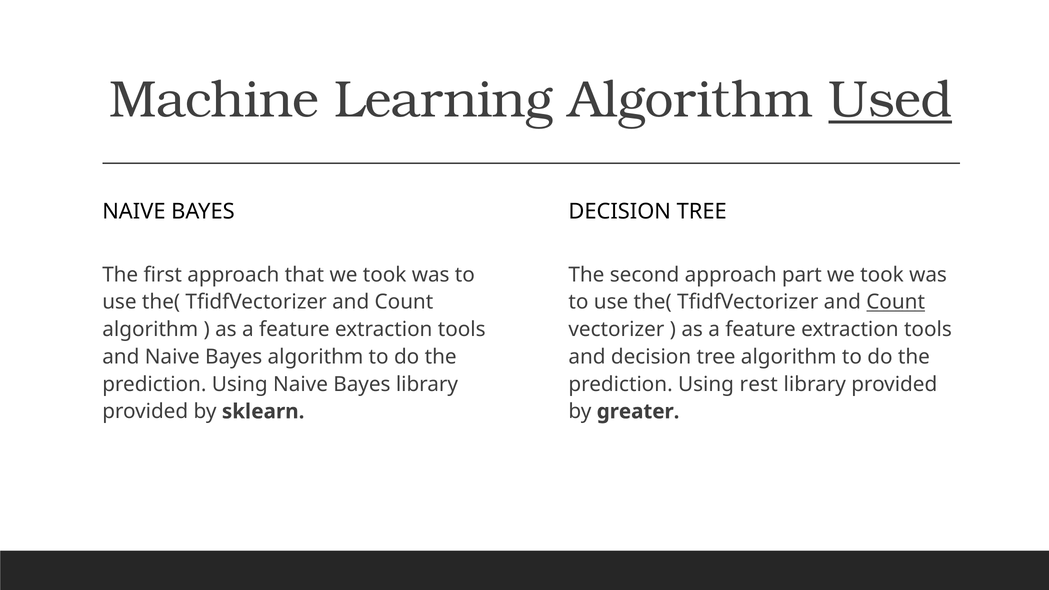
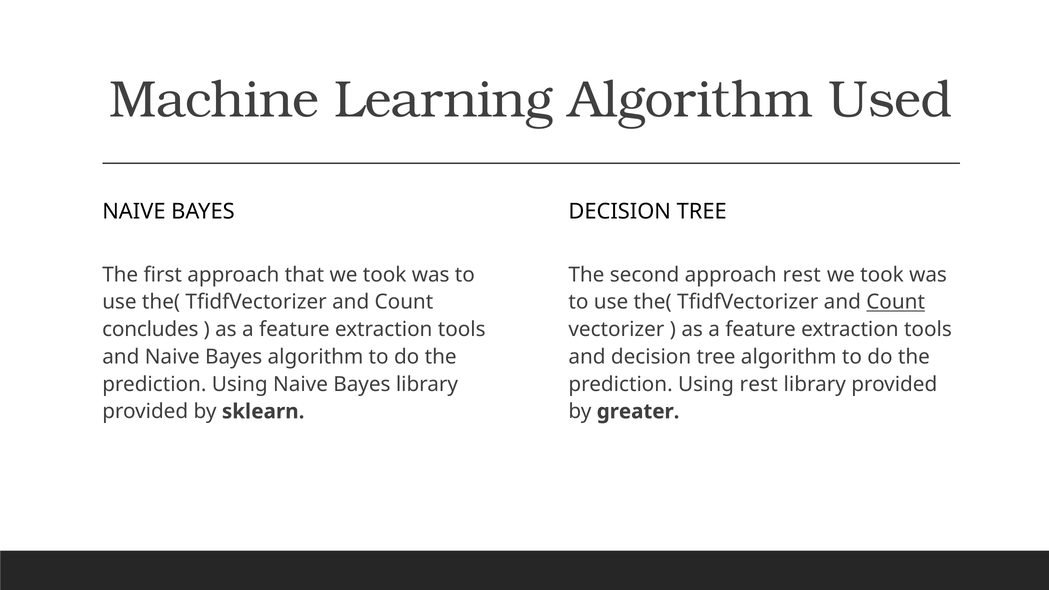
Used underline: present -> none (890, 100)
approach part: part -> rest (802, 275)
algorithm: algorithm -> concludes (150, 329)
